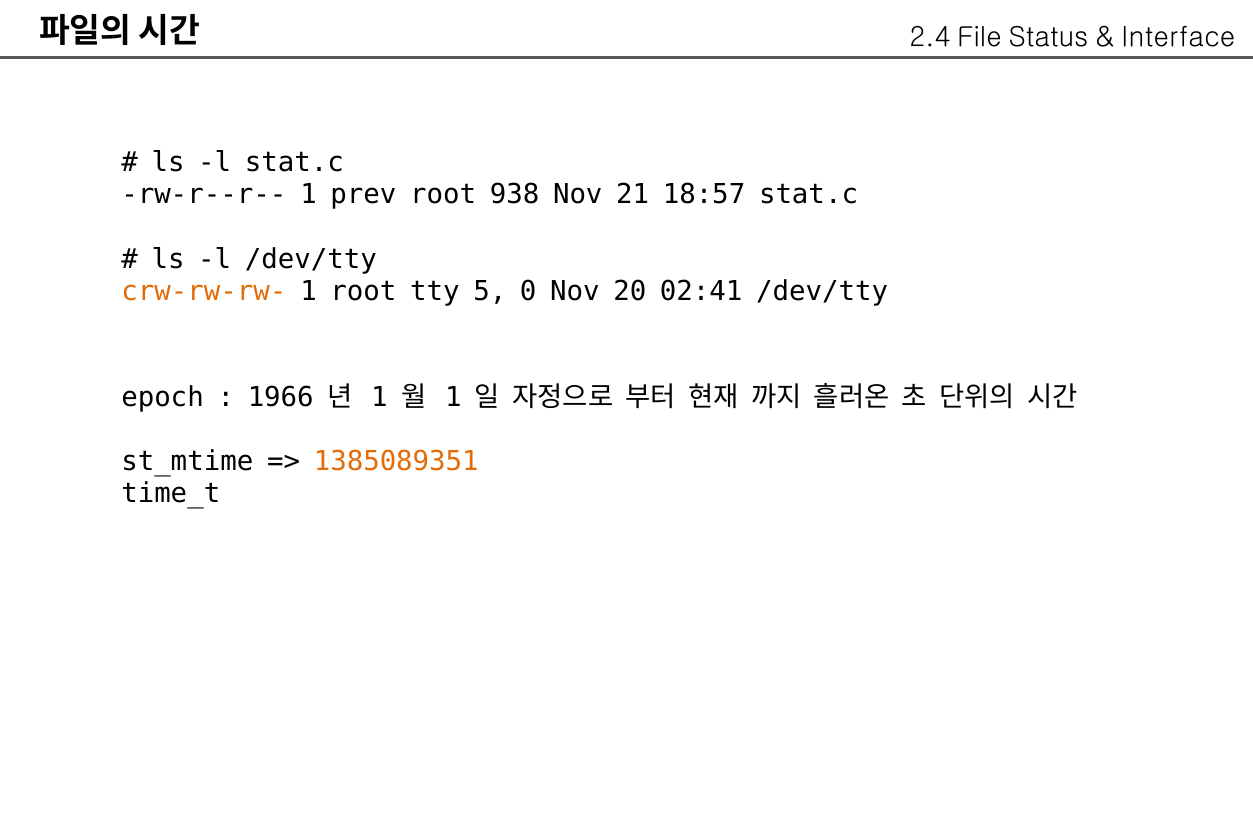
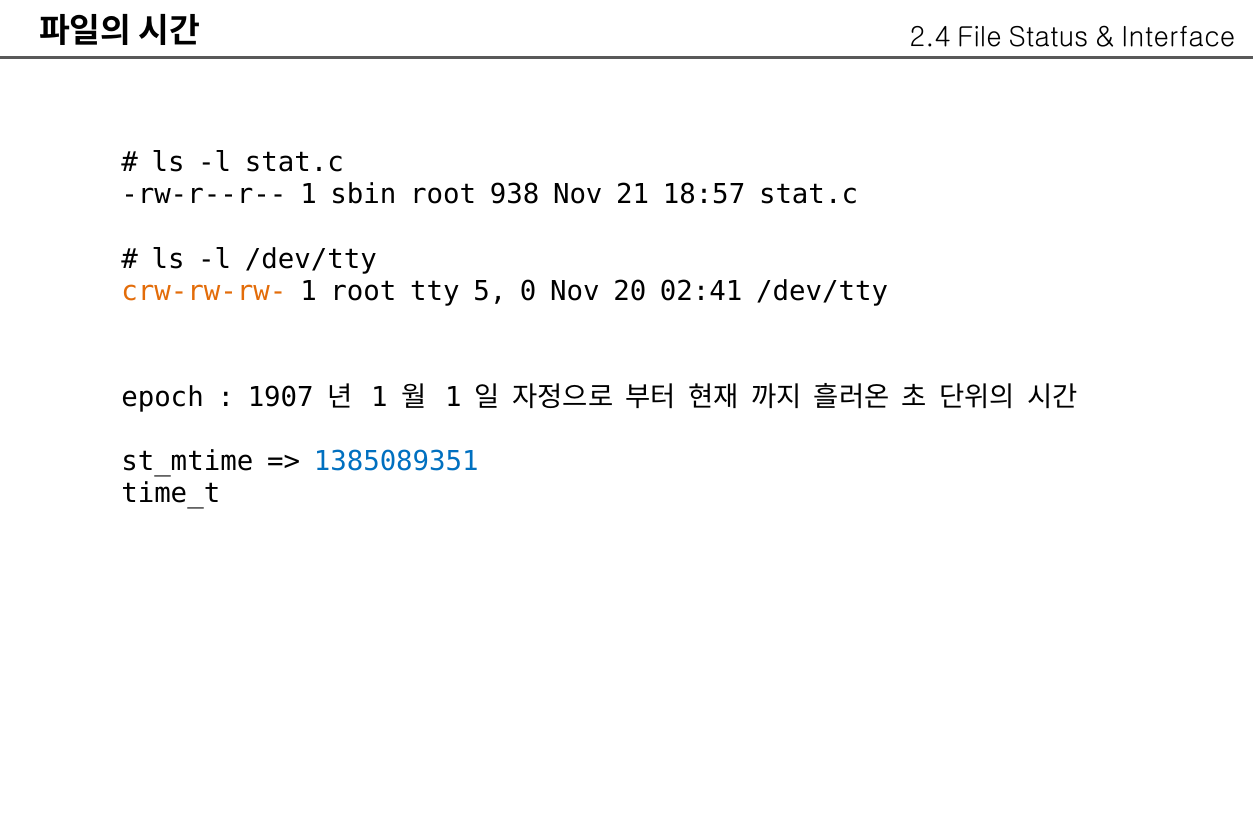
prev: prev -> sbin (363, 194)
1966: 1966 -> 1907 (281, 397)
1385089351 colour: orange -> blue (396, 461)
